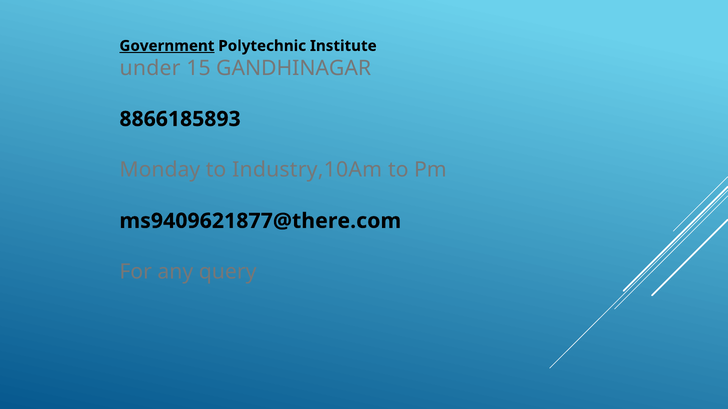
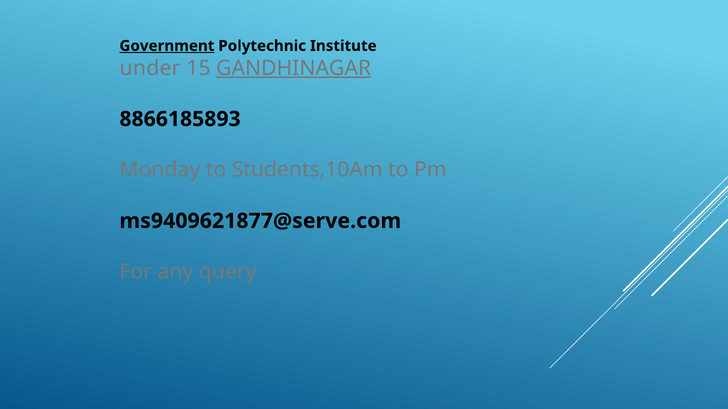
GANDHINAGAR underline: none -> present (294, 68)
Industry,10Am: Industry,10Am -> Students,10Am (307, 170)
ms9409621877@there.com: ms9409621877@there.com -> ms9409621877@serve.com (260, 221)
